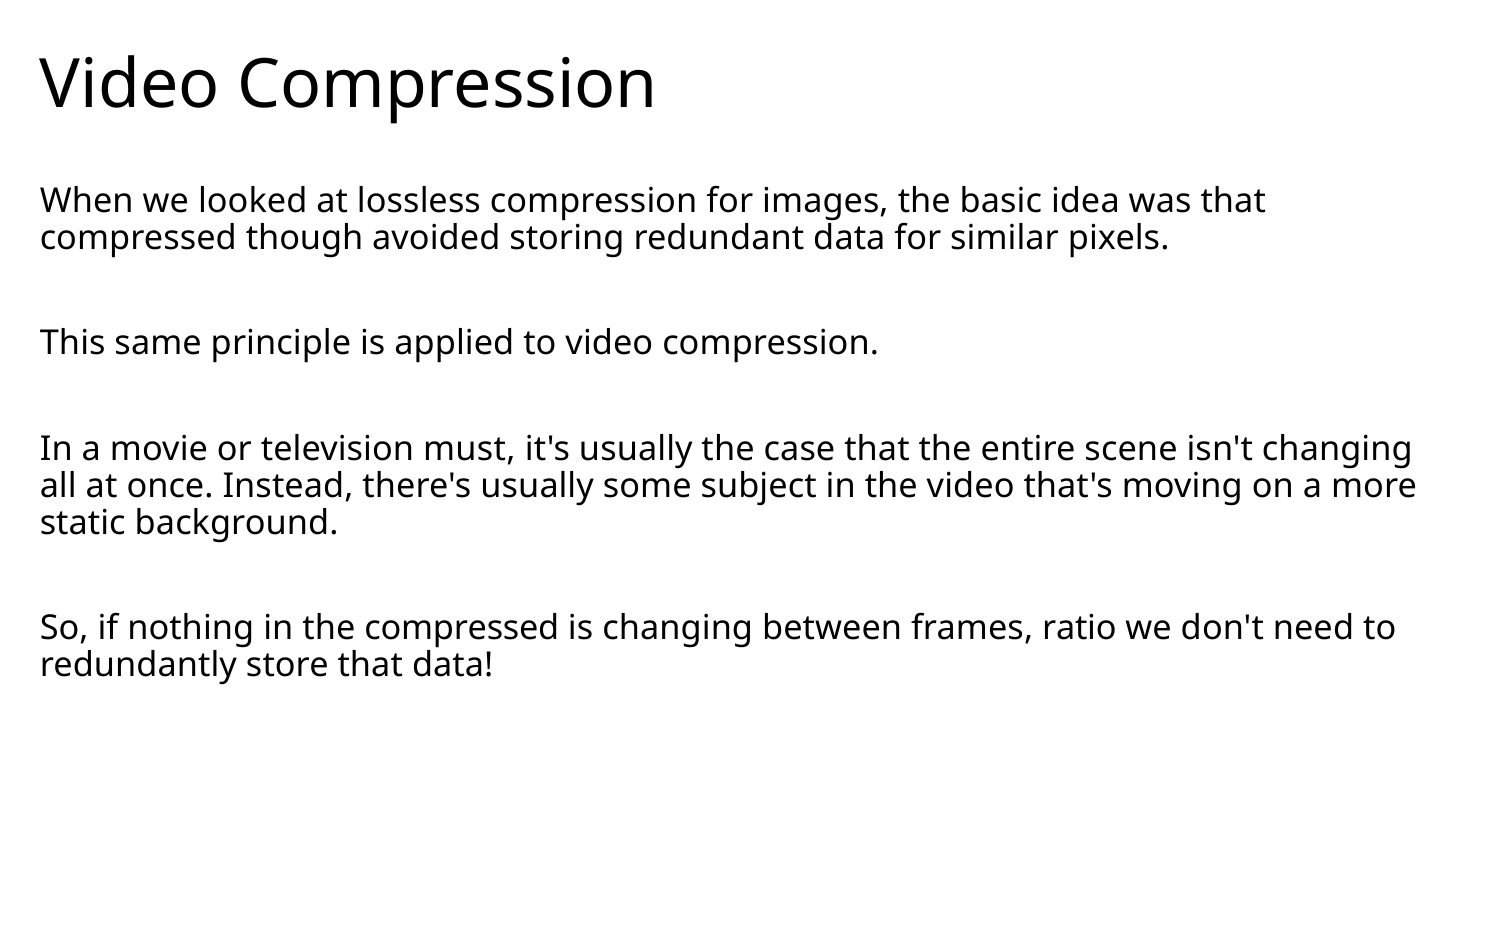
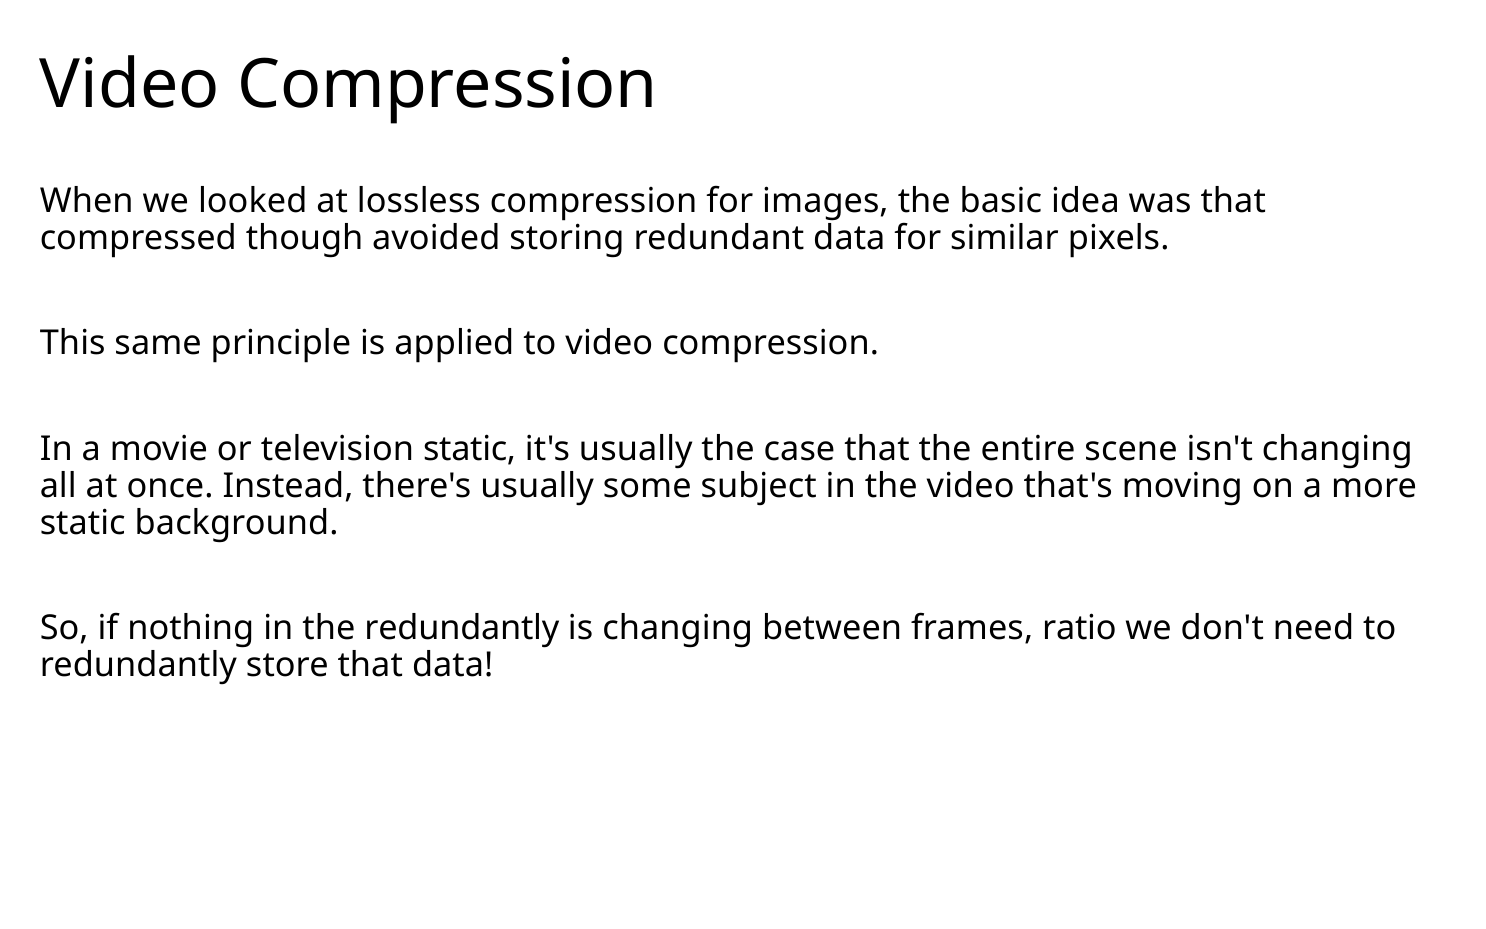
television must: must -> static (470, 449)
the compressed: compressed -> redundantly (462, 628)
